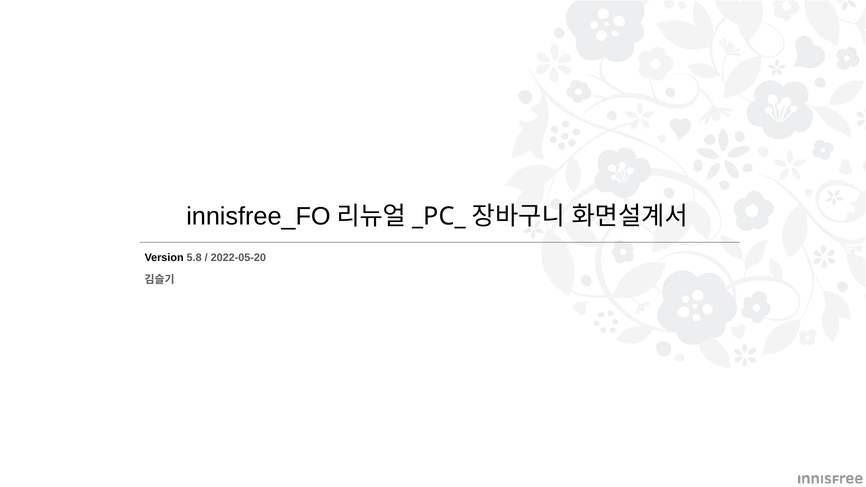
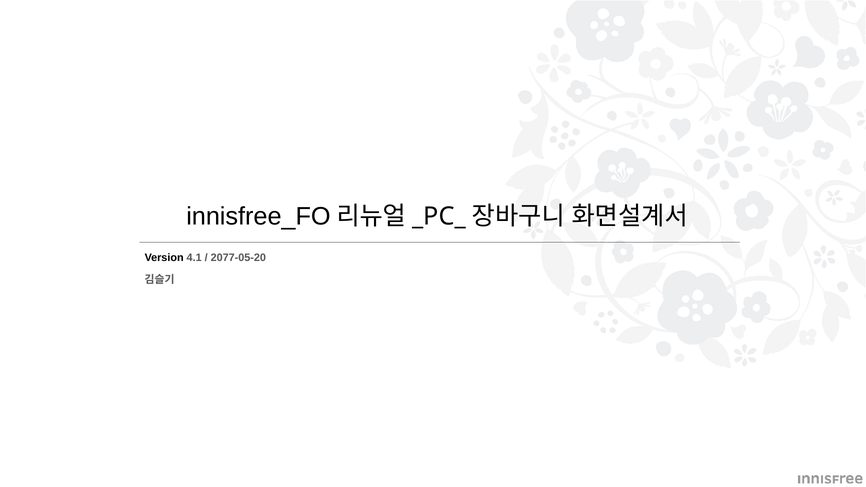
5.8: 5.8 -> 4.1 (194, 258)
2022-05-20: 2022-05-20 -> 2077-05-20 (238, 258)
